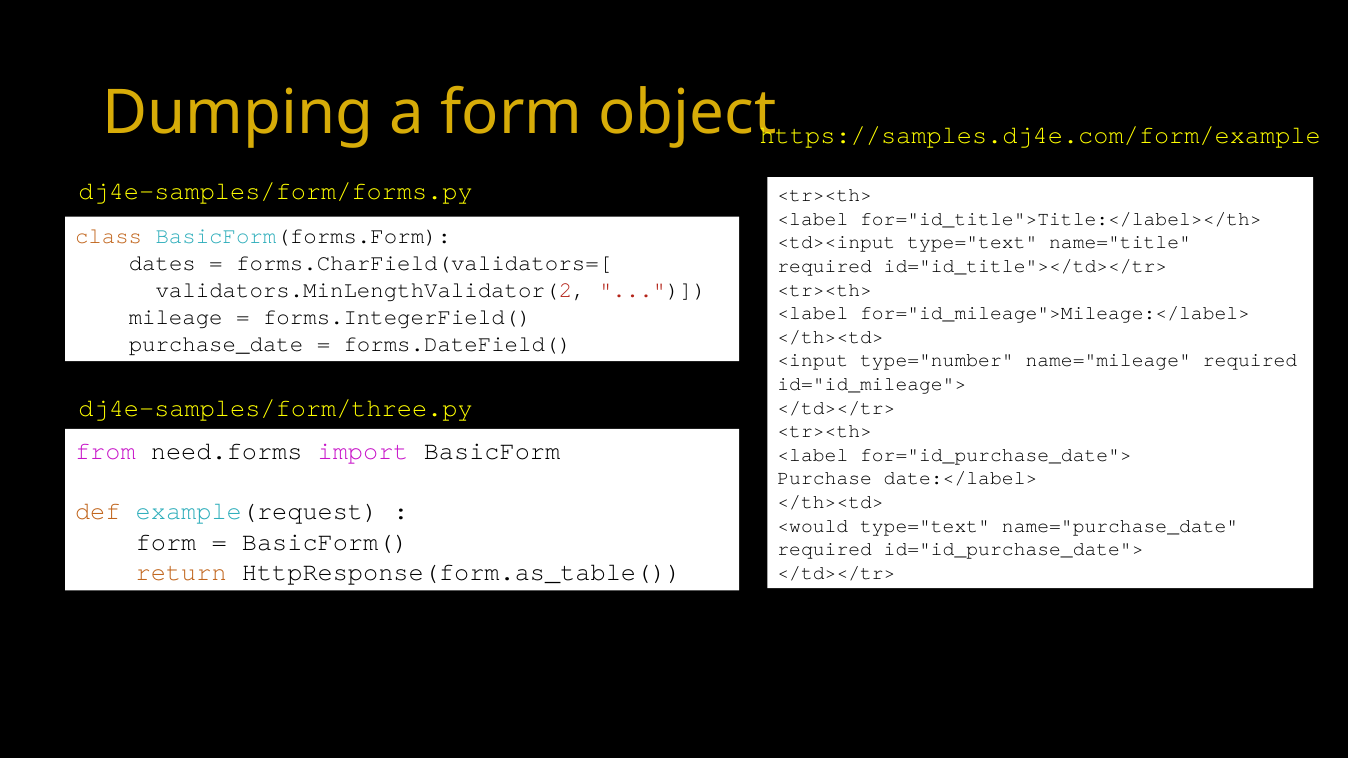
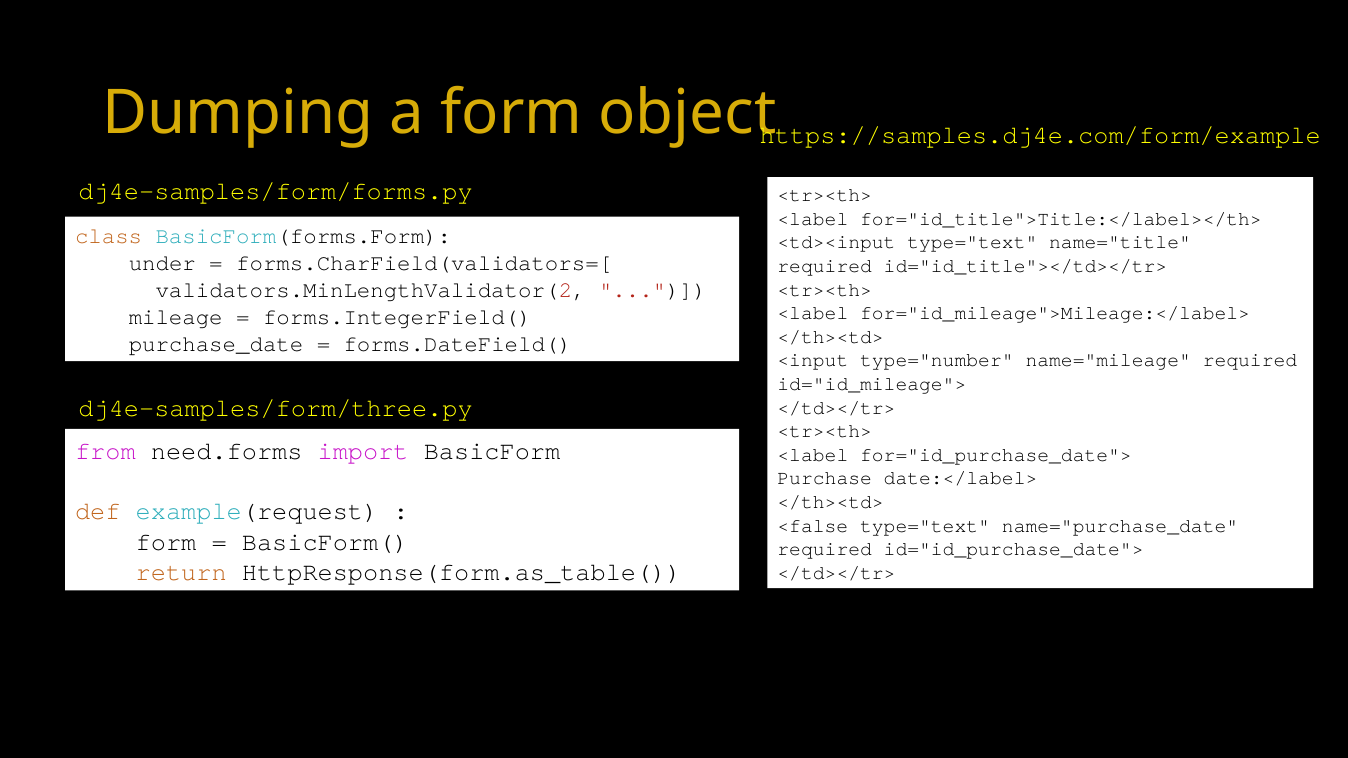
dates: dates -> under (162, 264)
<would: <would -> <false (813, 526)
